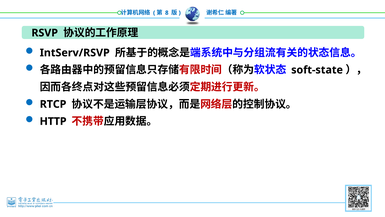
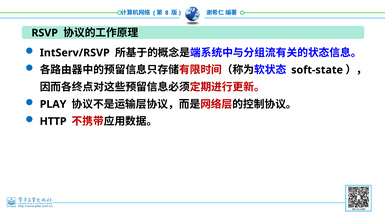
RTCP: RTCP -> PLAY (53, 104)
